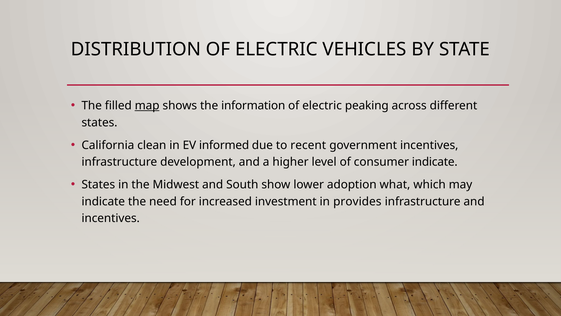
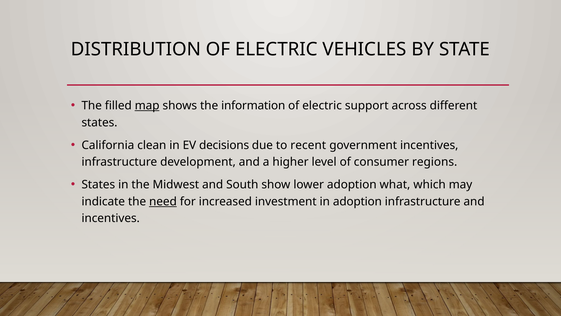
peaking: peaking -> support (367, 105)
informed: informed -> decisions (224, 145)
consumer indicate: indicate -> regions (435, 162)
need underline: none -> present (163, 201)
in provides: provides -> adoption (357, 201)
